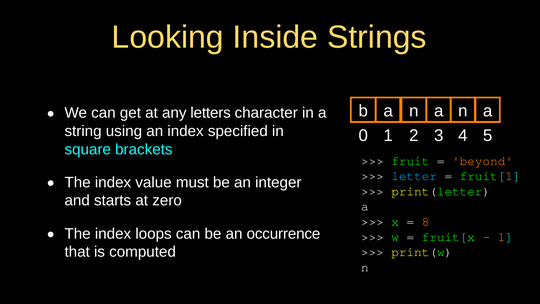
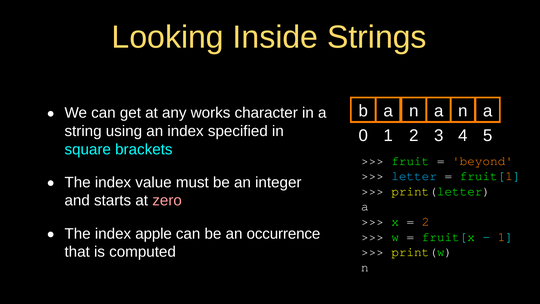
letters: letters -> works (211, 113)
zero colour: white -> pink (167, 200)
8: 8 -> 2 (426, 221)
loops: loops -> apple (154, 233)
